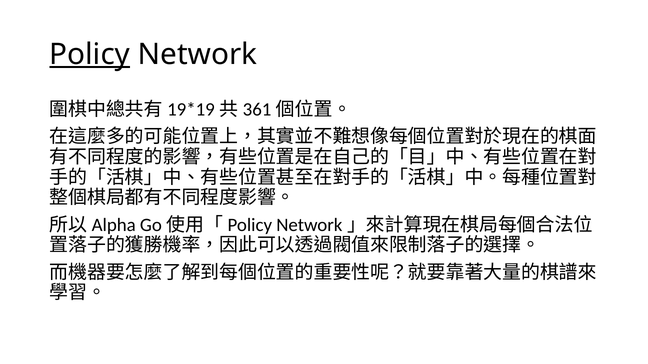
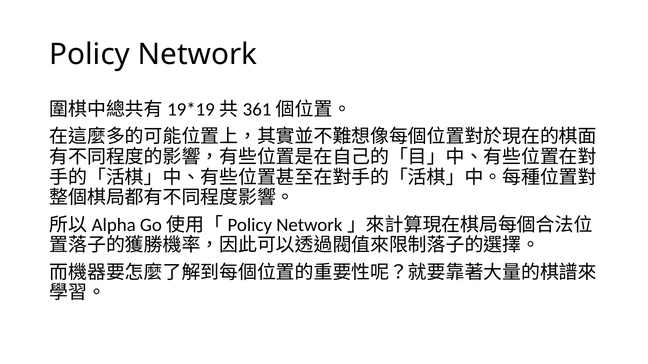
Policy underline: present -> none (90, 54)
